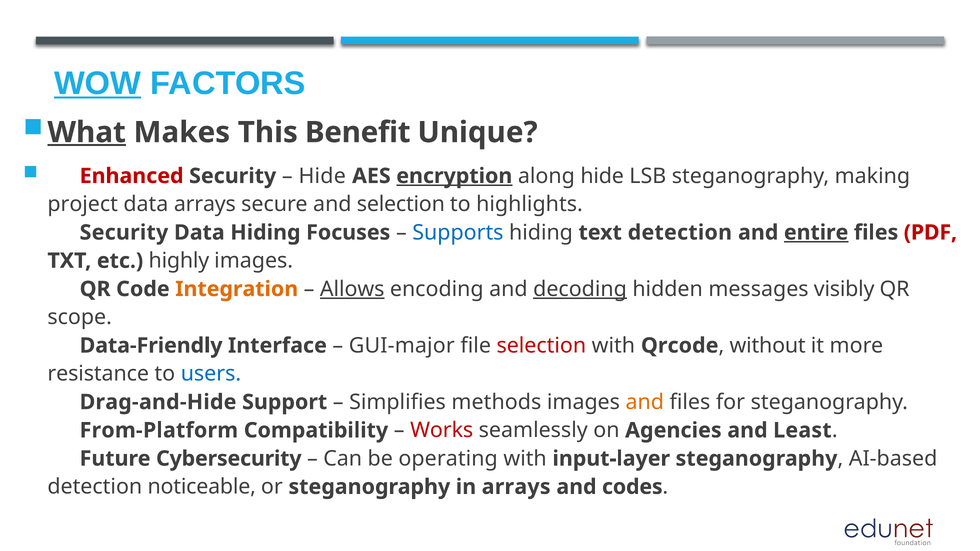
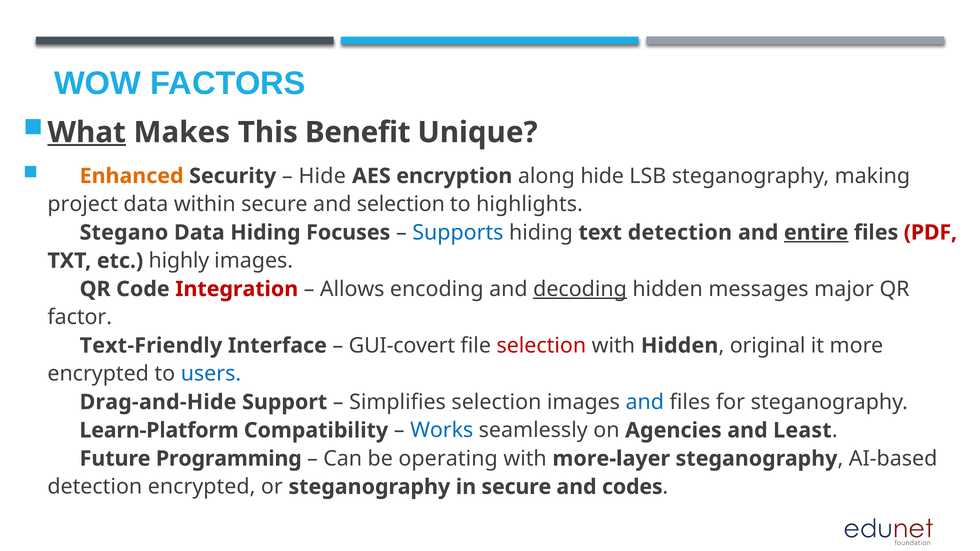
WOW underline: present -> none (98, 84)
Enhanced colour: red -> orange (132, 176)
encryption underline: present -> none (454, 176)
data arrays: arrays -> within (205, 204)
Security: Security -> Stegano (124, 233)
Integration colour: orange -> red (237, 289)
Allows underline: present -> none (352, 289)
visibly: visibly -> major (844, 289)
scope: scope -> factor (80, 317)
Data-Friendly: Data-Friendly -> Text-Friendly (151, 346)
GUI-major: GUI-major -> GUI-covert (402, 346)
with Qrcode: Qrcode -> Hidden (680, 346)
without: without -> original (768, 346)
resistance: resistance -> encrypted (98, 374)
Simplifies methods: methods -> selection (496, 402)
and colour: orange -> blue (645, 402)
From-Platform: From-Platform -> Learn-Platform (159, 431)
Works colour: red -> blue (442, 431)
Cybersecurity: Cybersecurity -> Programming (229, 459)
input-layer: input-layer -> more-layer (611, 459)
detection noticeable: noticeable -> encrypted (202, 487)
in arrays: arrays -> secure (516, 487)
